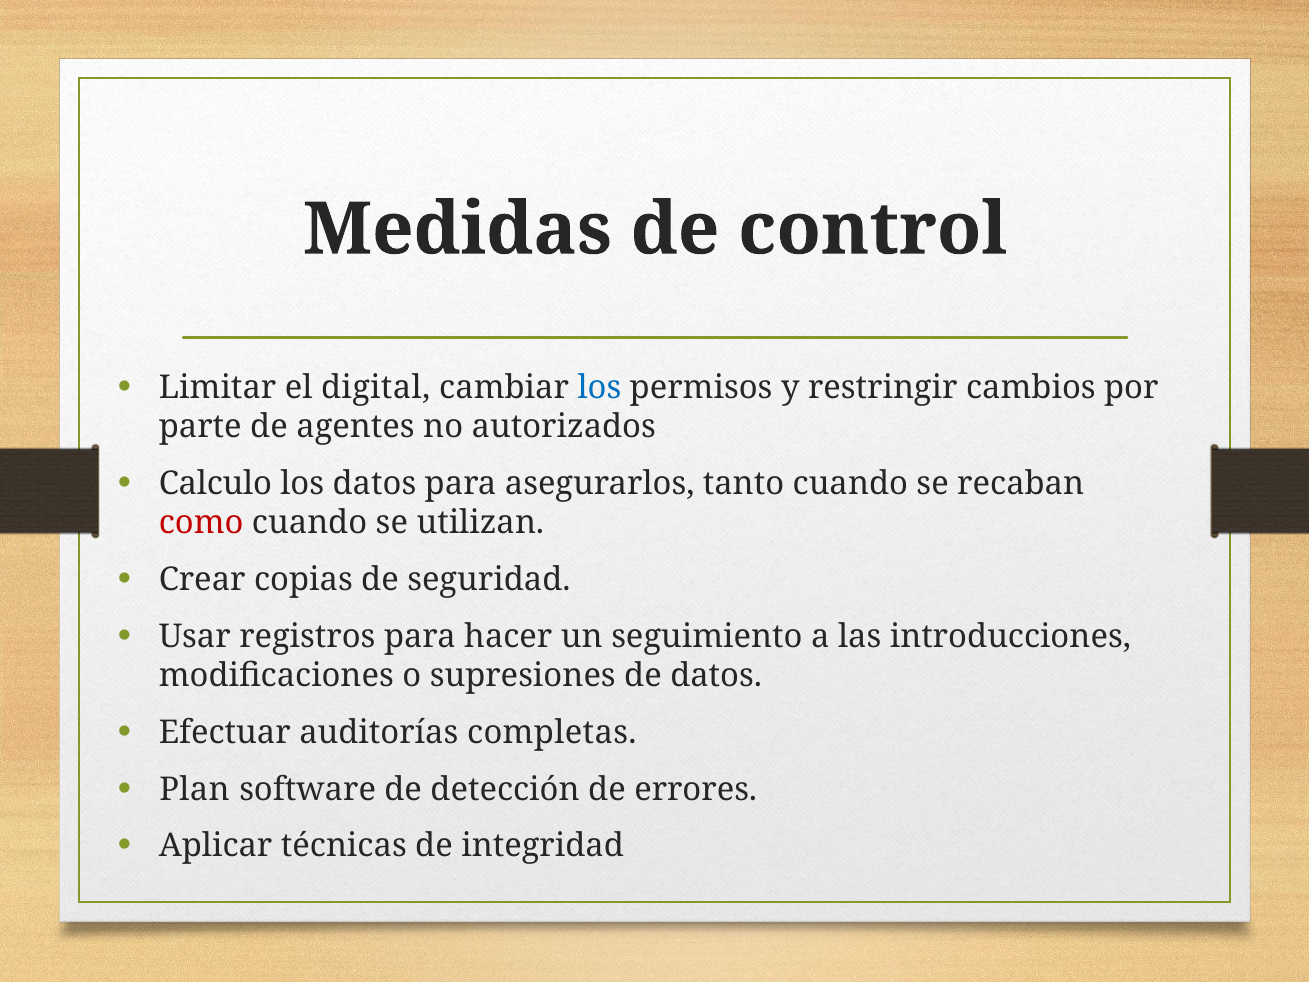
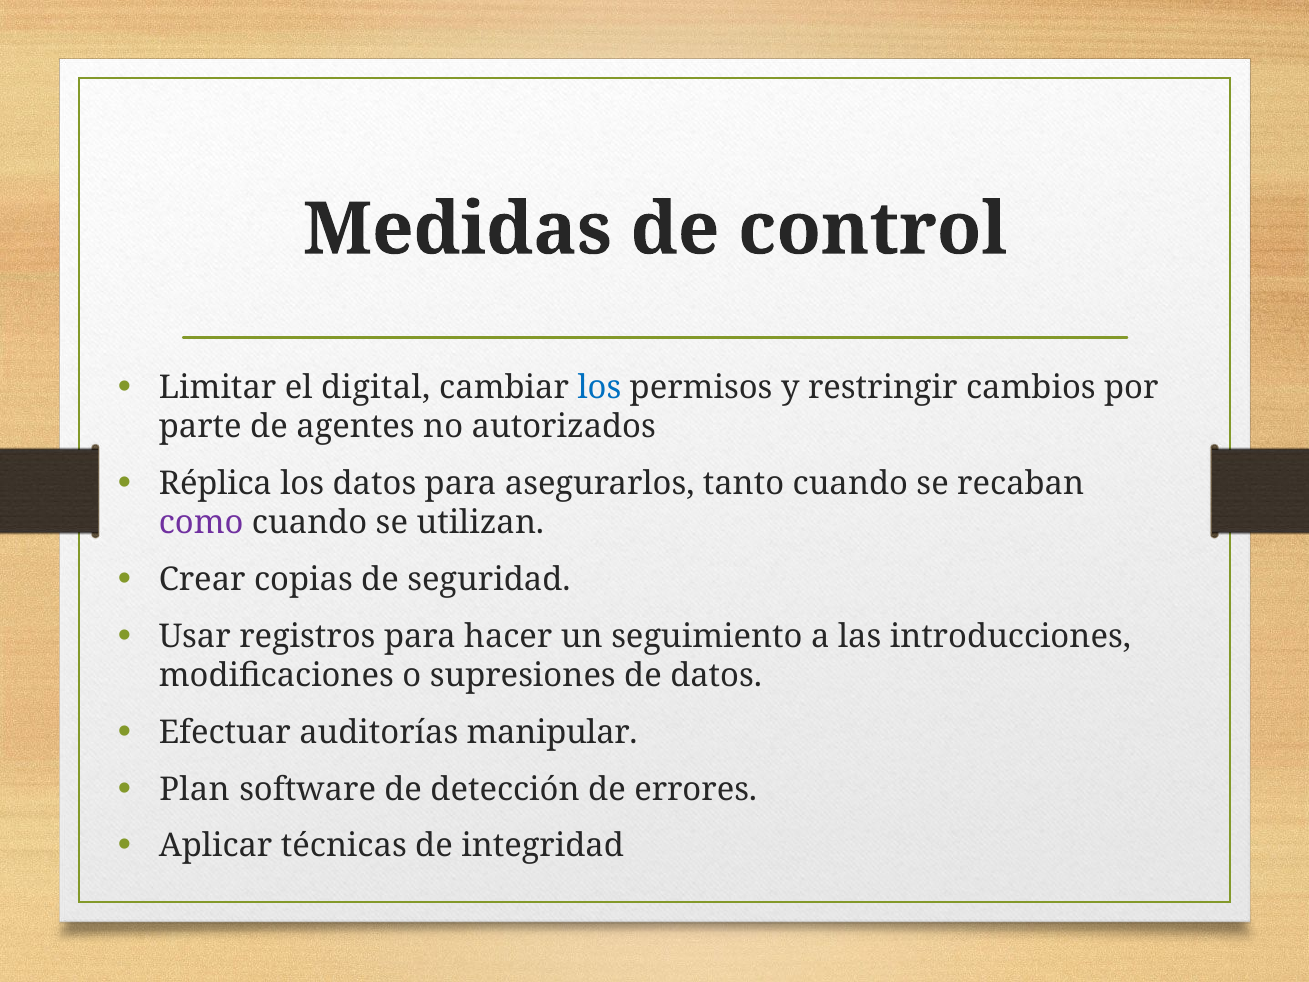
Calculo: Calculo -> Réplica (215, 484)
como colour: red -> purple (201, 523)
completas: completas -> manipular (552, 732)
